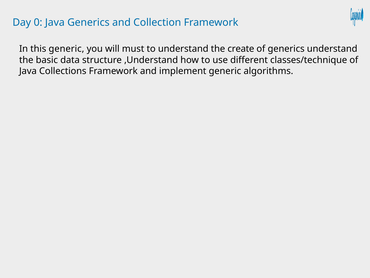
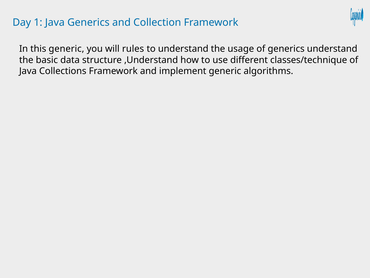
0: 0 -> 1 (38, 22)
must: must -> rules (133, 49)
create: create -> usage (241, 49)
